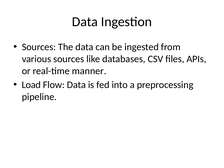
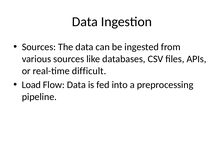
manner: manner -> difficult (89, 71)
